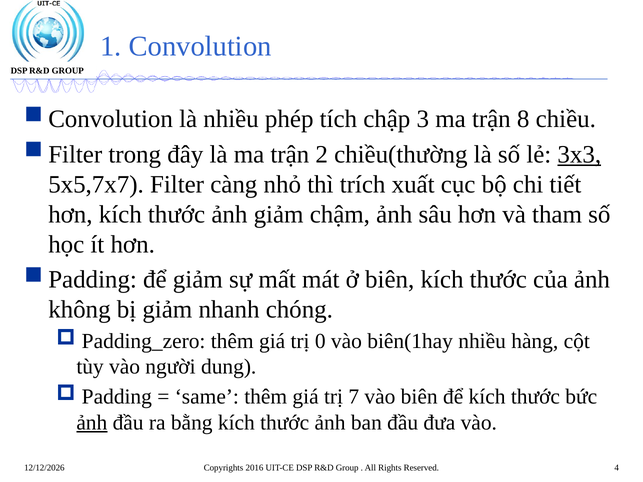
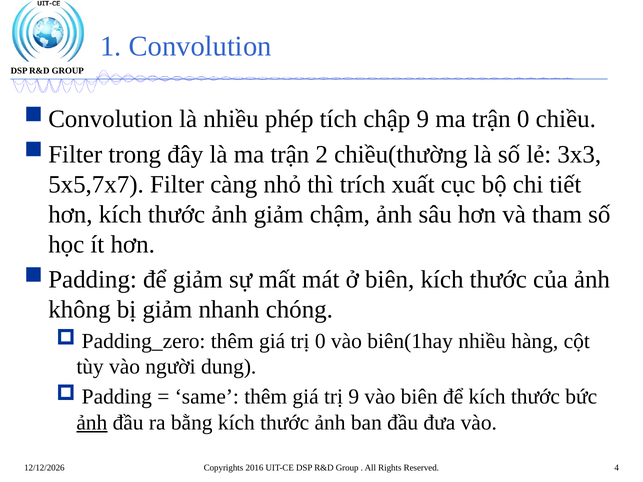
chập 3: 3 -> 9 (423, 119)
trận 8: 8 -> 0 (523, 119)
3x3 underline: present -> none (579, 154)
trị 7: 7 -> 9 (354, 397)
